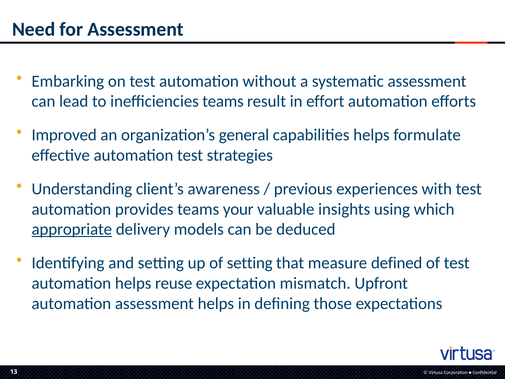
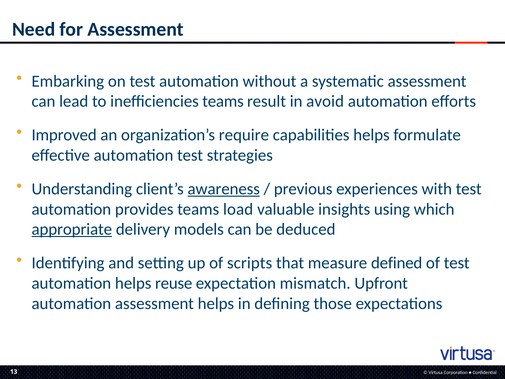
effort: effort -> avoid (325, 101)
general: general -> require (244, 135)
awareness underline: none -> present (224, 189)
your: your -> load (238, 209)
of setting: setting -> scripts (250, 263)
